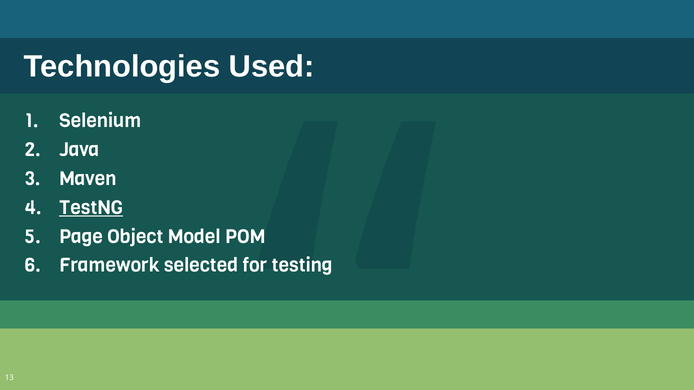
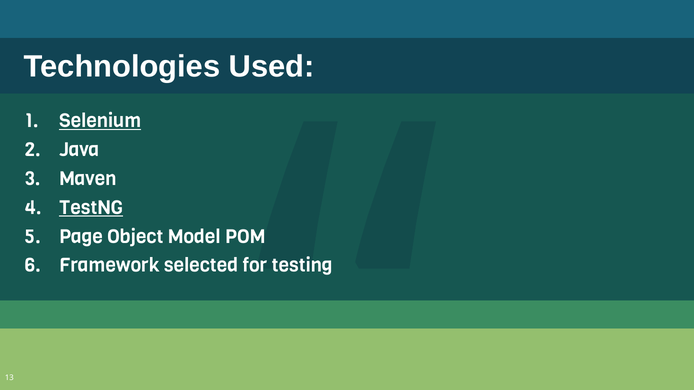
Selenium underline: none -> present (100, 121)
